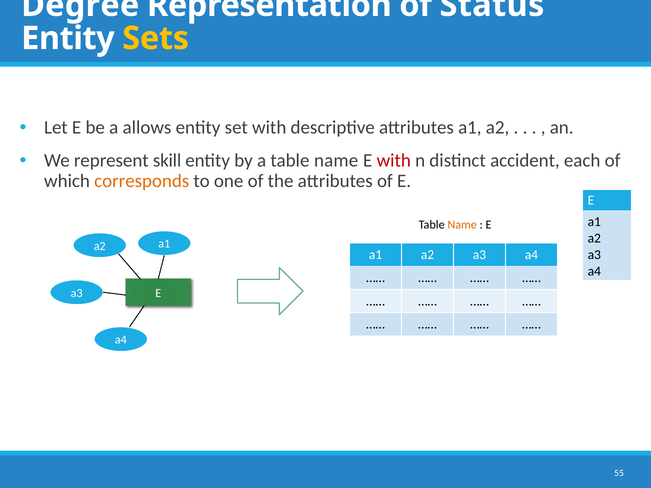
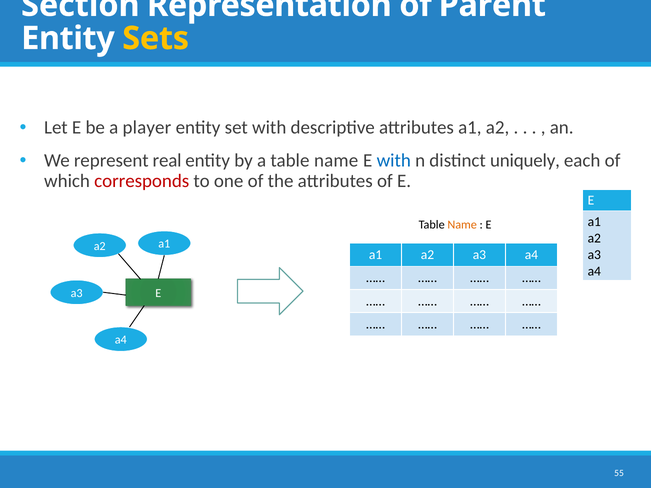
Degree: Degree -> Section (80, 5)
Status: Status -> Parent (492, 5)
allows: allows -> player (147, 128)
skill: skill -> real (167, 161)
with colour: red -> blue (394, 161)
accident: accident -> uniquely (525, 161)
corresponds colour: orange -> red (142, 181)
